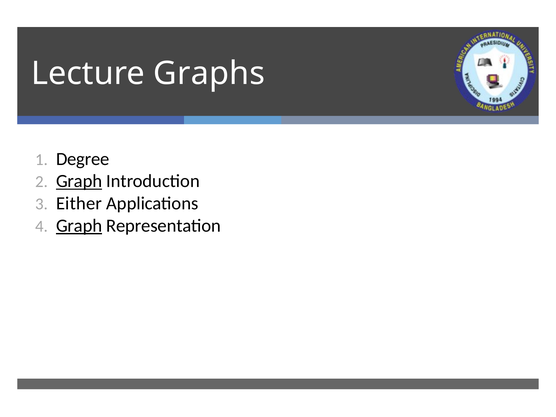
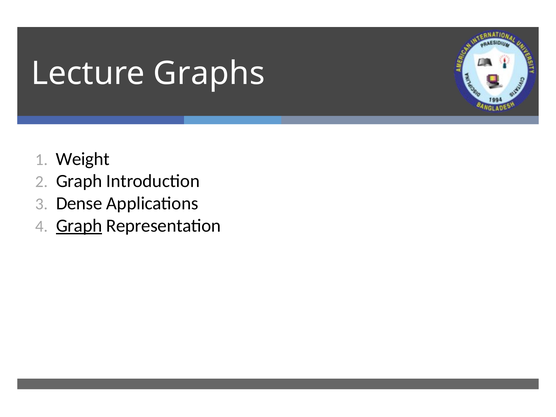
Degree: Degree -> Weight (83, 159)
Graph underline: present -> none (79, 181)
Either: Either -> Dense (79, 203)
